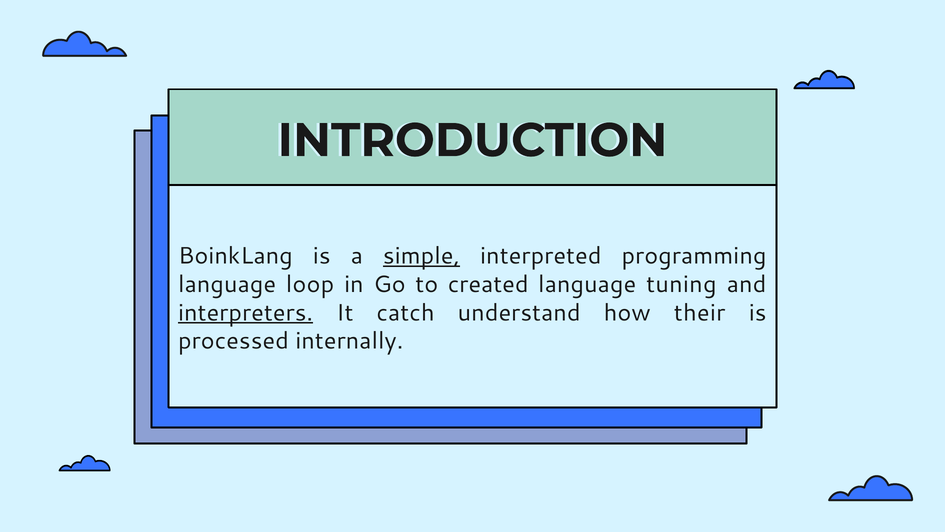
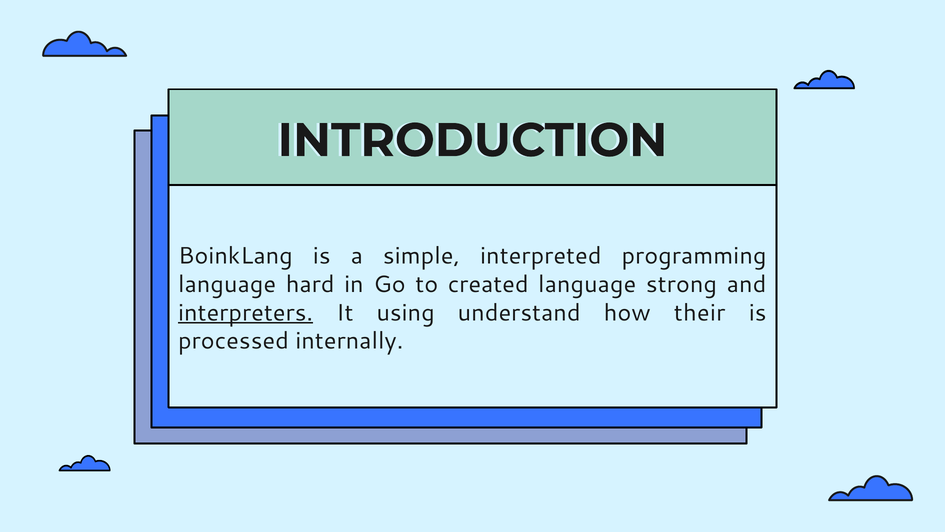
simple underline: present -> none (422, 256)
loop: loop -> hard (310, 284)
tuning: tuning -> strong (681, 284)
catch: catch -> using (406, 313)
